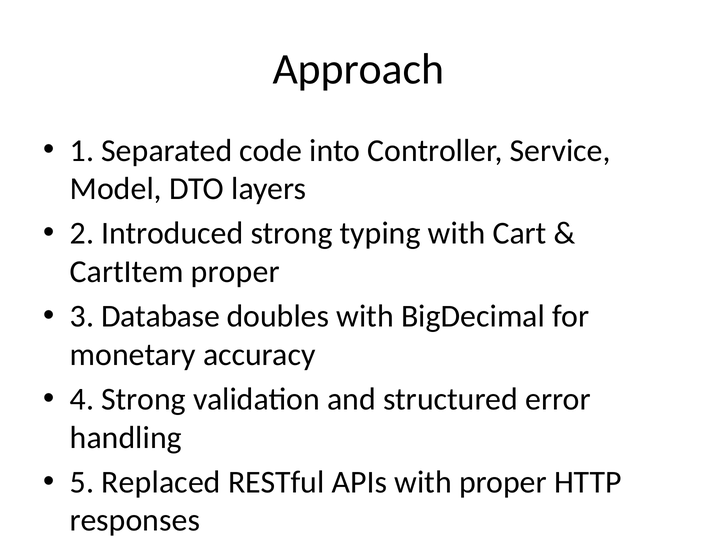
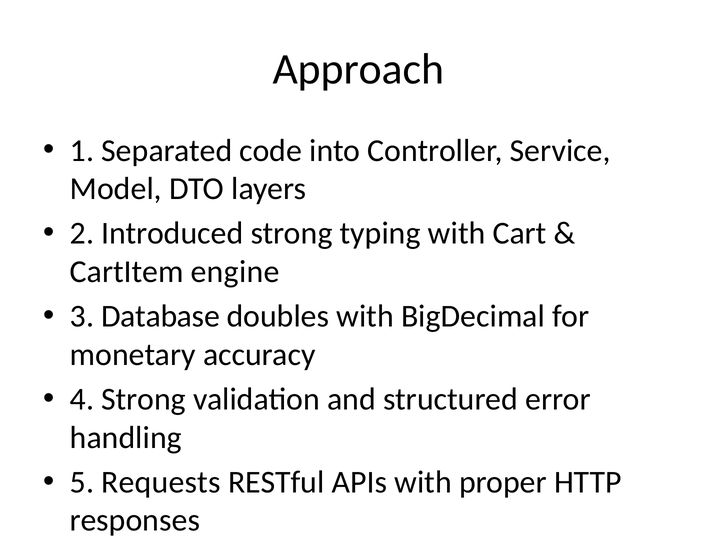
CartItem proper: proper -> engine (235, 272)
Replaced: Replaced -> Requests (161, 482)
